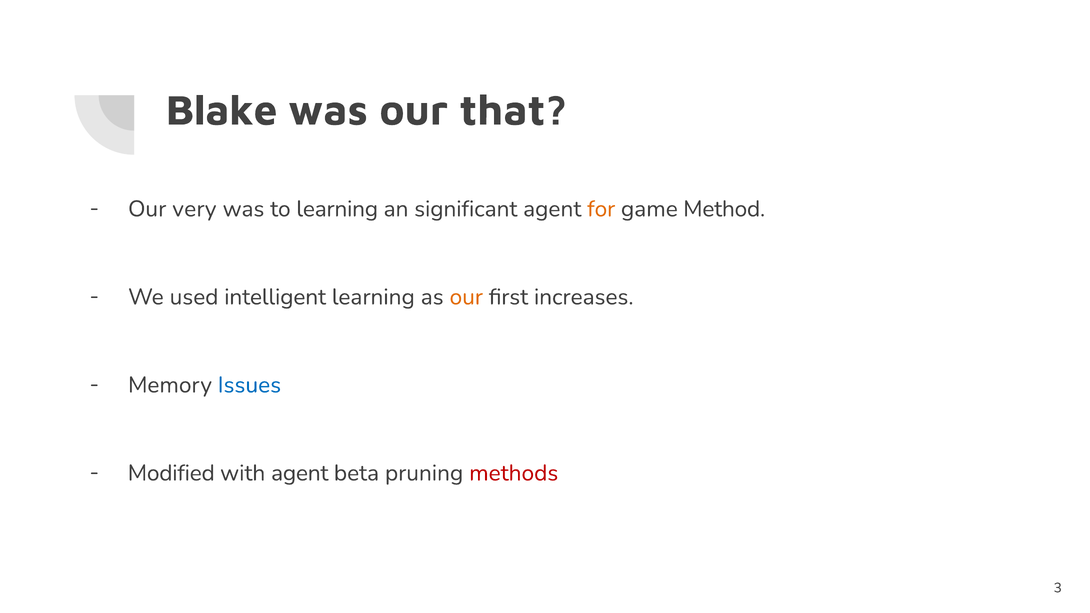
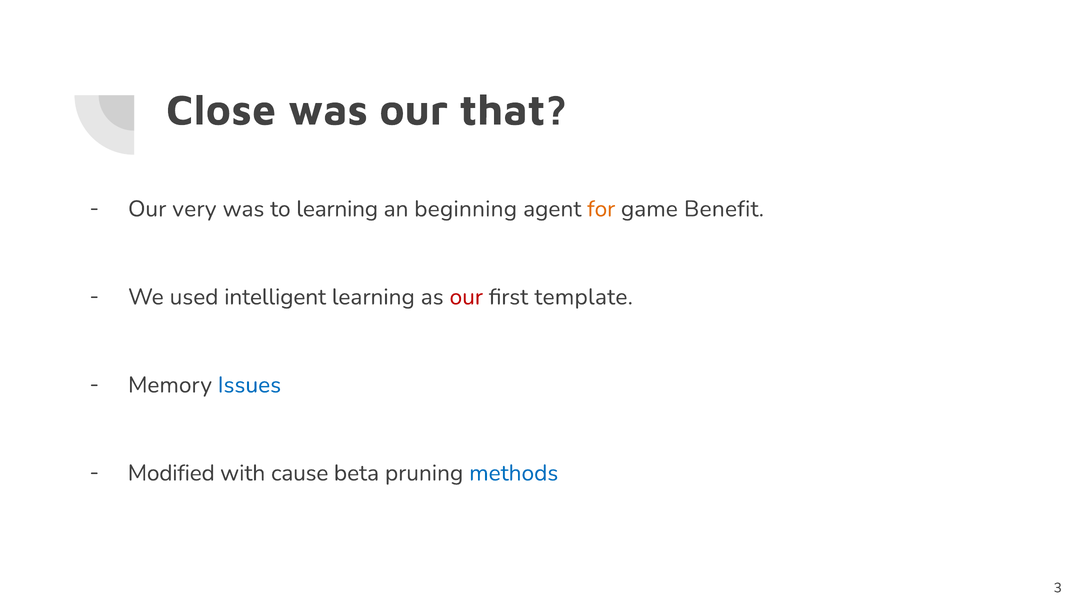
Blake: Blake -> Close (221, 111)
significant: significant -> beginning (466, 209)
Method: Method -> Benefit (724, 209)
our colour: orange -> red (466, 297)
increases: increases -> template (584, 297)
with agent: agent -> cause (300, 473)
methods colour: red -> blue (514, 473)
